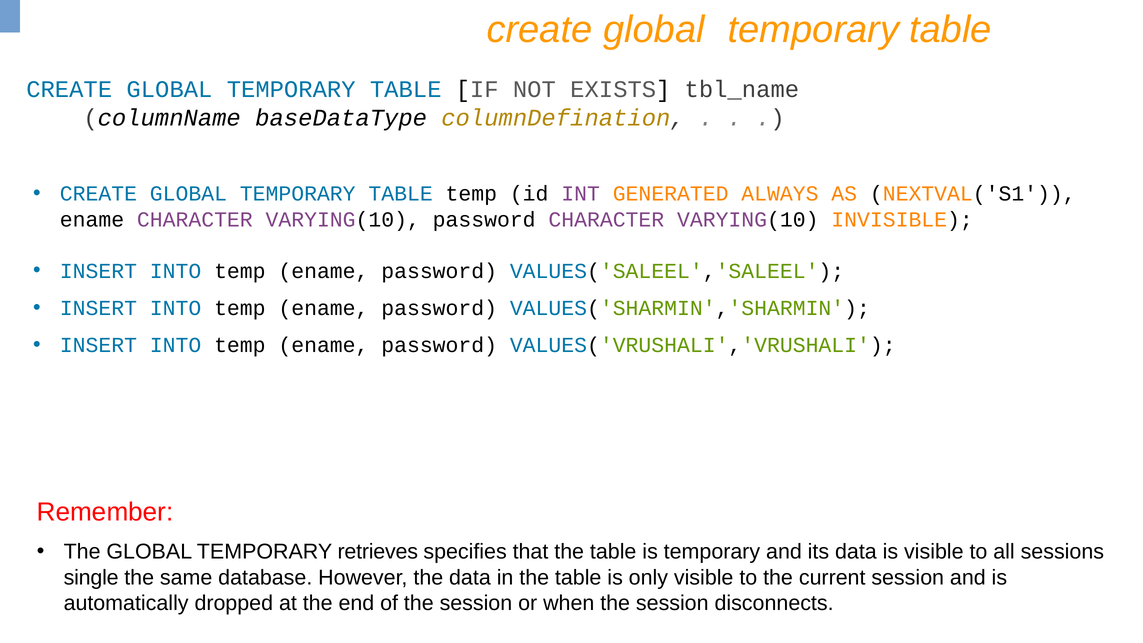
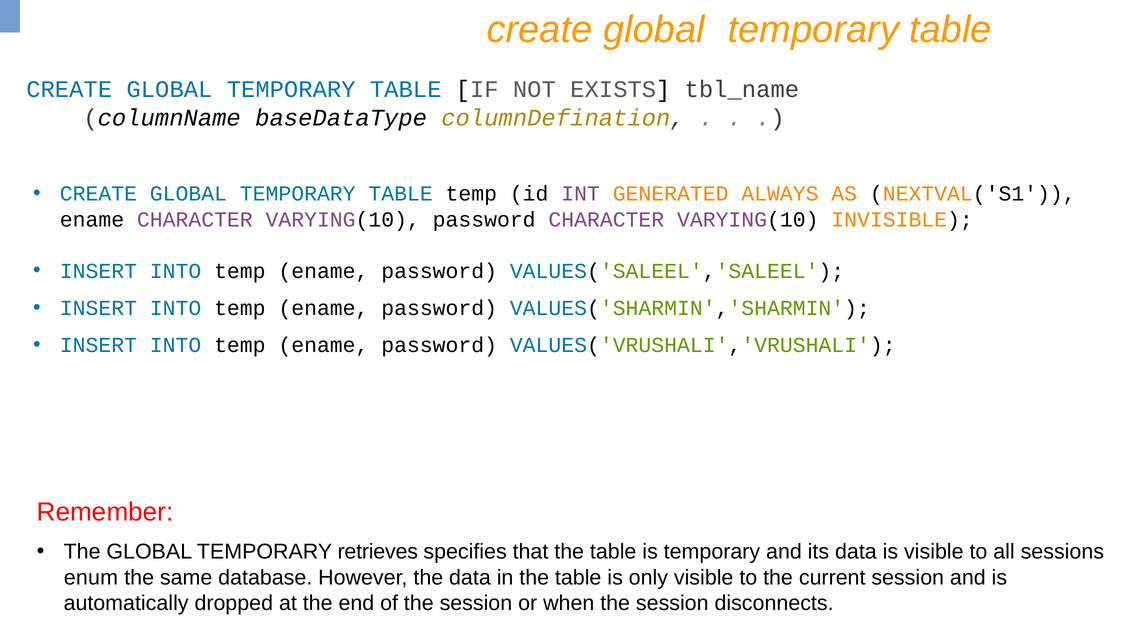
single: single -> enum (91, 577)
